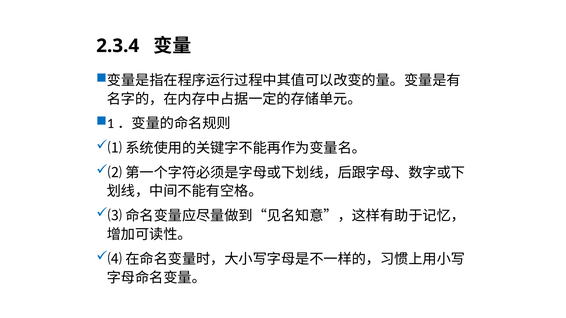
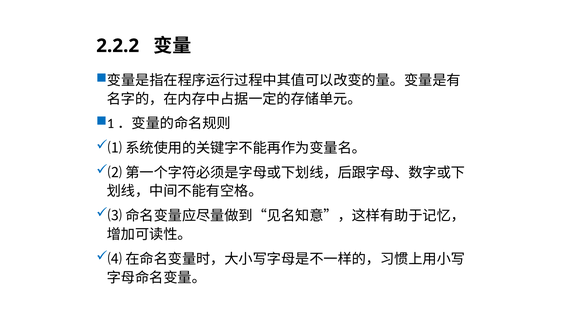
2.3.4: 2.3.4 -> 2.2.2 (118, 46)
